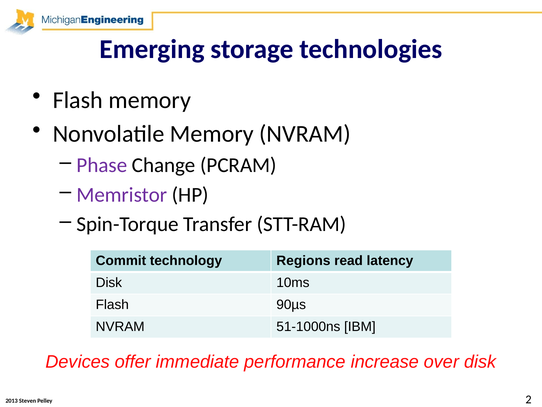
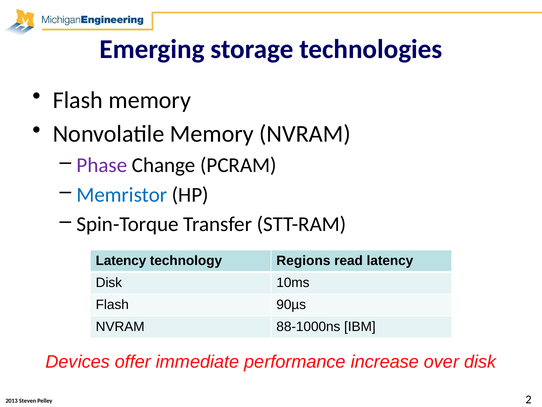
Memristor colour: purple -> blue (122, 195)
Commit: Commit -> Latency (121, 260)
51-1000ns: 51-1000ns -> 88-1000ns (308, 326)
